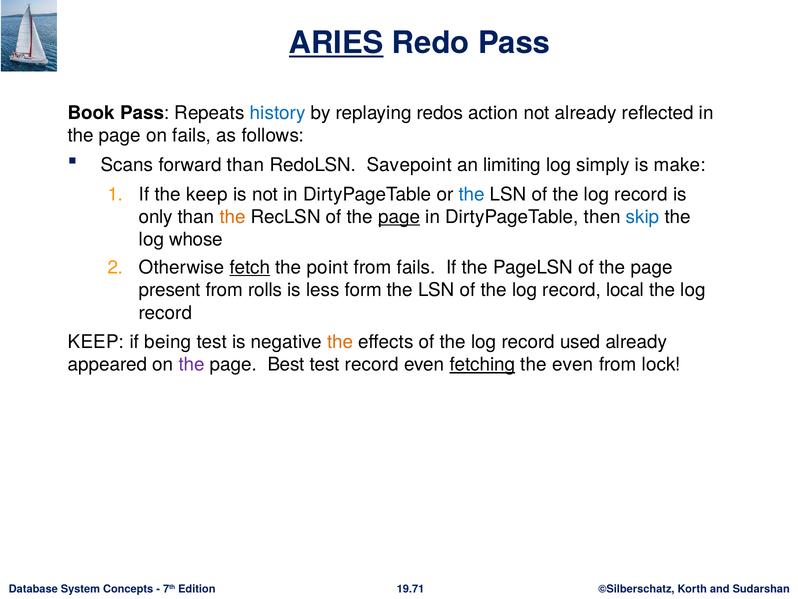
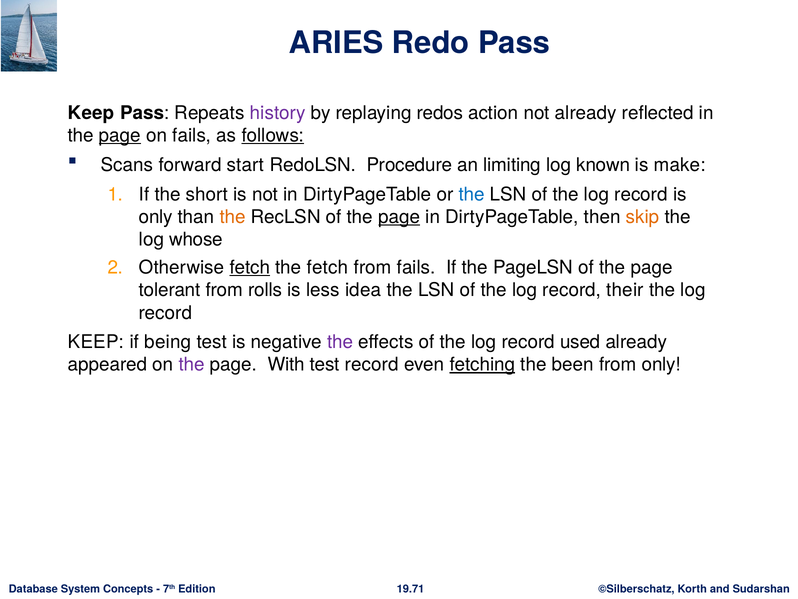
ARIES underline: present -> none (336, 43)
Book: Book -> Keep (91, 113)
history colour: blue -> purple (278, 113)
page underline: none -> present (120, 135)
follows underline: none -> present (273, 135)
forward than: than -> start (245, 165)
Savepoint: Savepoint -> Procedure (409, 165)
simply: simply -> known (603, 165)
the keep: keep -> short (207, 194)
skip colour: blue -> orange (643, 217)
the point: point -> fetch (327, 267)
present: present -> tolerant (170, 290)
form: form -> idea (363, 290)
local: local -> their (625, 290)
the colour: orange -> purple (340, 342)
Best: Best -> With (286, 364)
the even: even -> been (573, 364)
from lock: lock -> only (661, 364)
